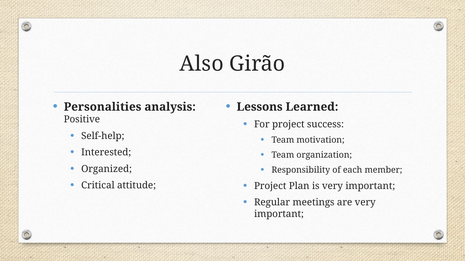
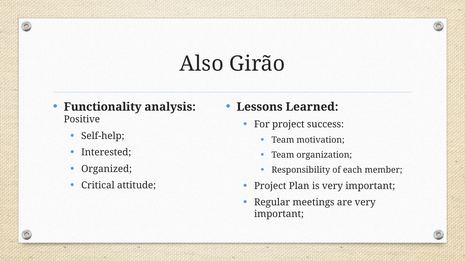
Personalities: Personalities -> Functionality (103, 107)
